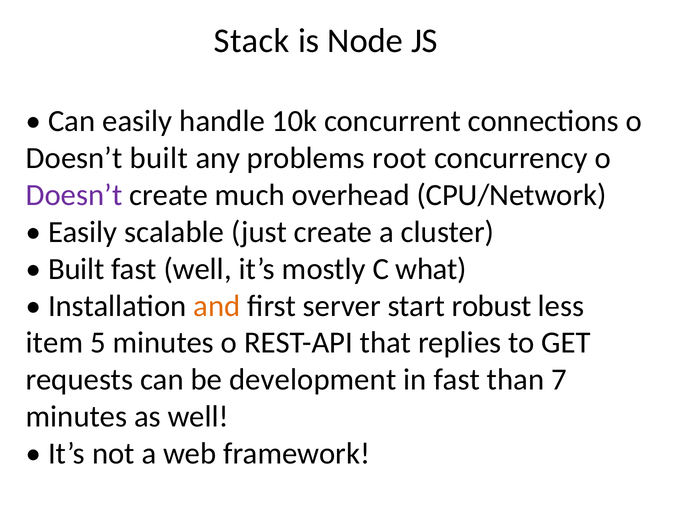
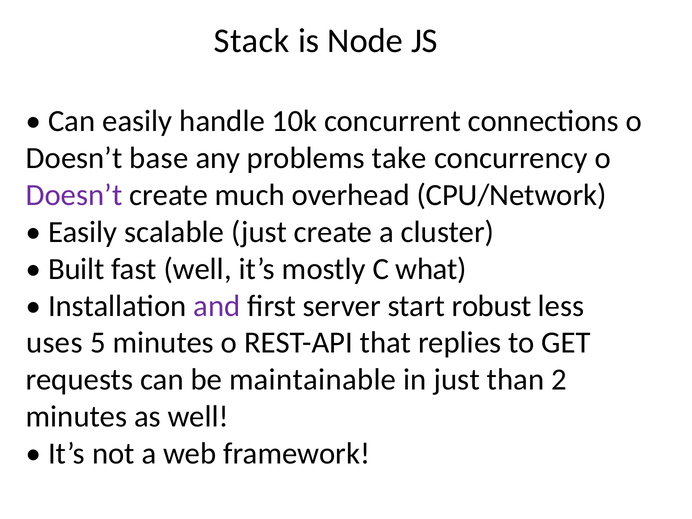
Doesn’t built: built -> base (159, 158)
root: root -> take (399, 158)
and colour: orange -> purple (217, 306)
item: item -> uses (54, 343)
development: development -> maintainable (313, 380)
in fast: fast -> just (457, 380)
7: 7 -> 2 (559, 380)
